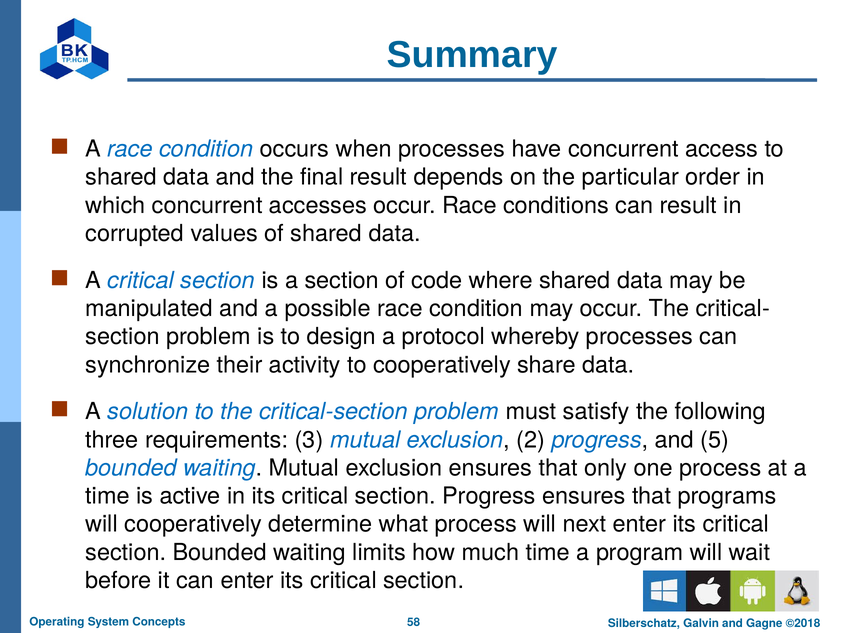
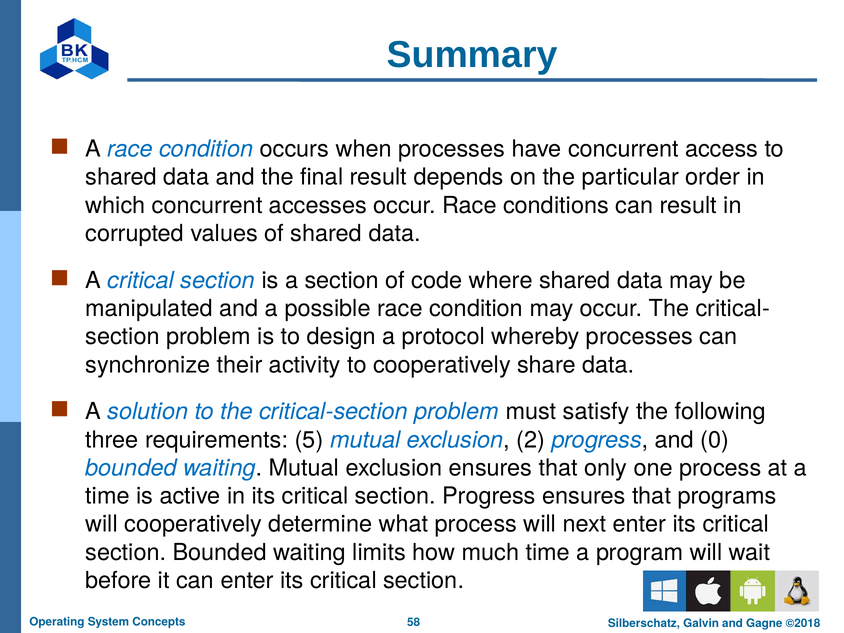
3: 3 -> 5 (309, 440)
5: 5 -> 0 (715, 440)
